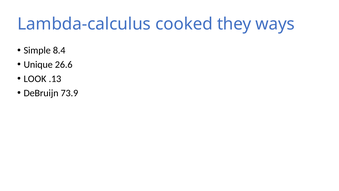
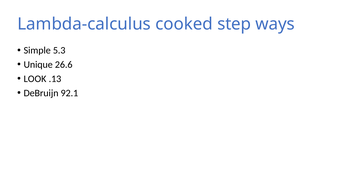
they: they -> step (234, 24)
8.4: 8.4 -> 5.3 (59, 50)
73.9: 73.9 -> 92.1 (69, 93)
